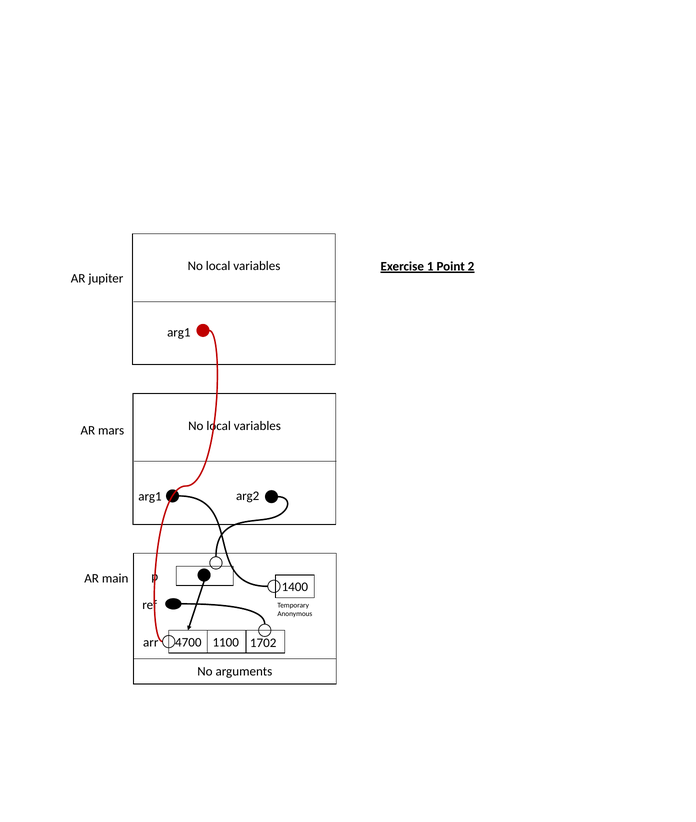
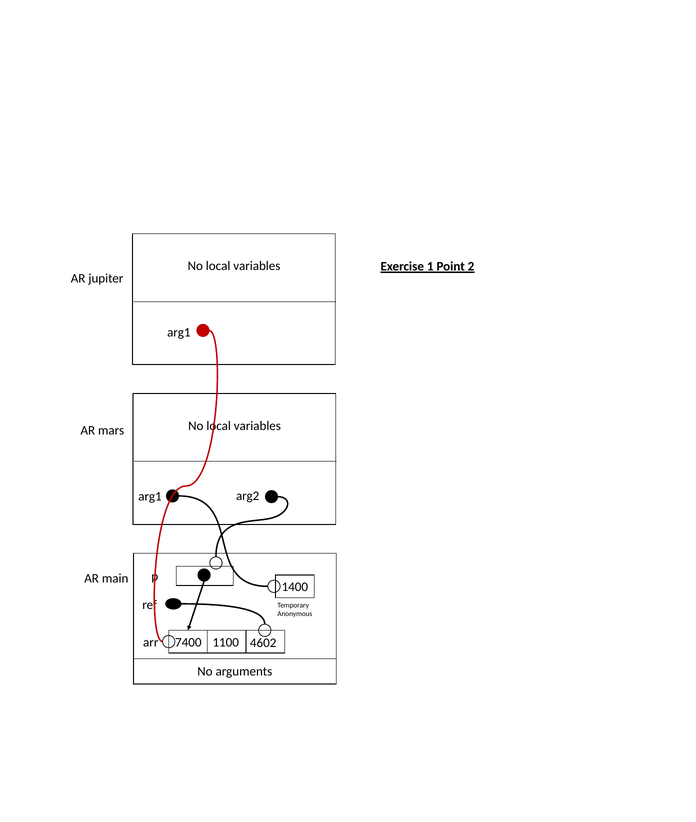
4700: 4700 -> 7400 (188, 642)
1702: 1702 -> 4602 (263, 643)
